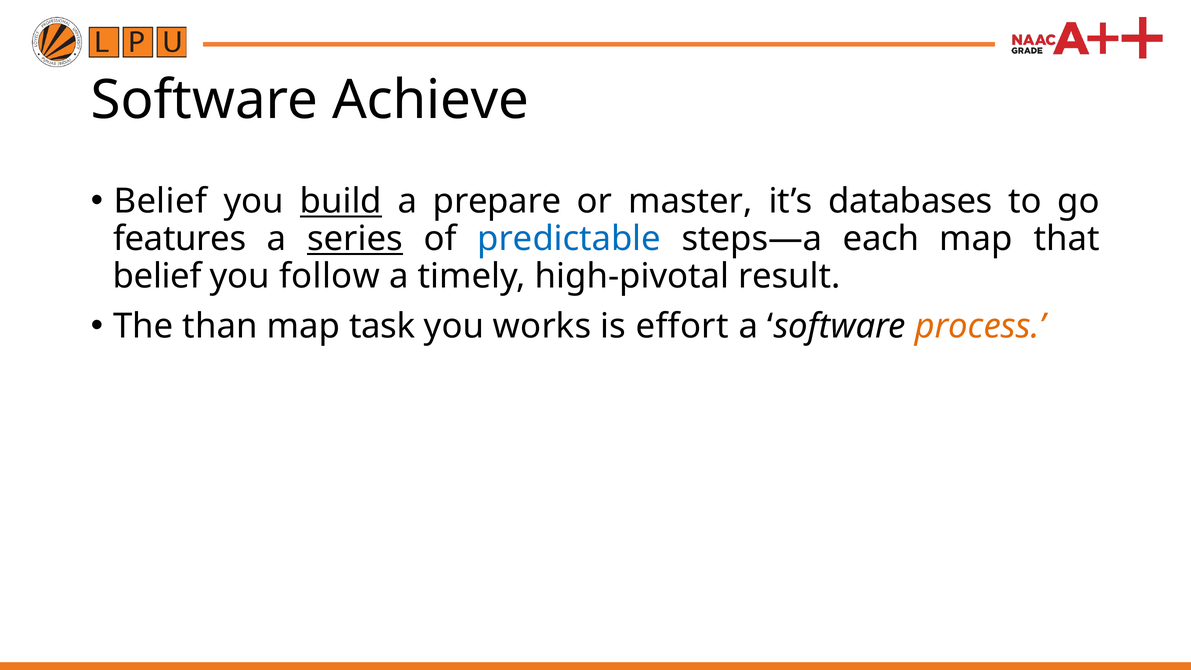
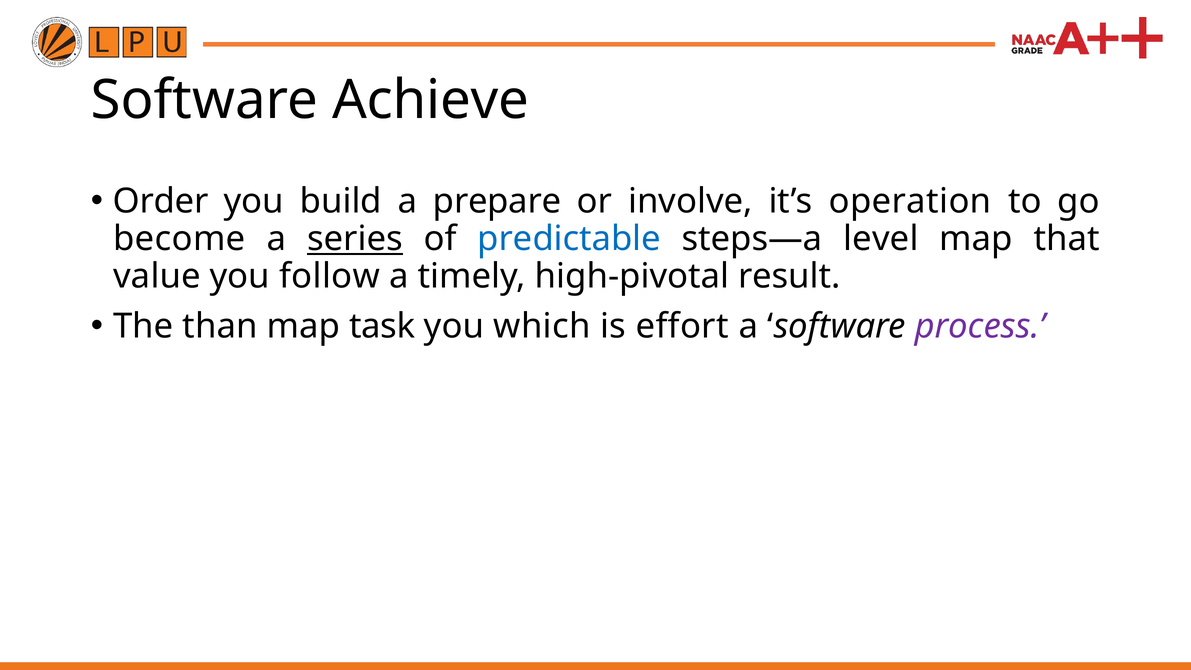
Belief: Belief -> Order (161, 201)
build underline: present -> none (341, 201)
master: master -> involve (690, 201)
databases: databases -> operation (910, 201)
features: features -> become (179, 239)
each: each -> level (881, 239)
belief: belief -> value (157, 276)
works: works -> which (542, 326)
process colour: orange -> purple (980, 326)
